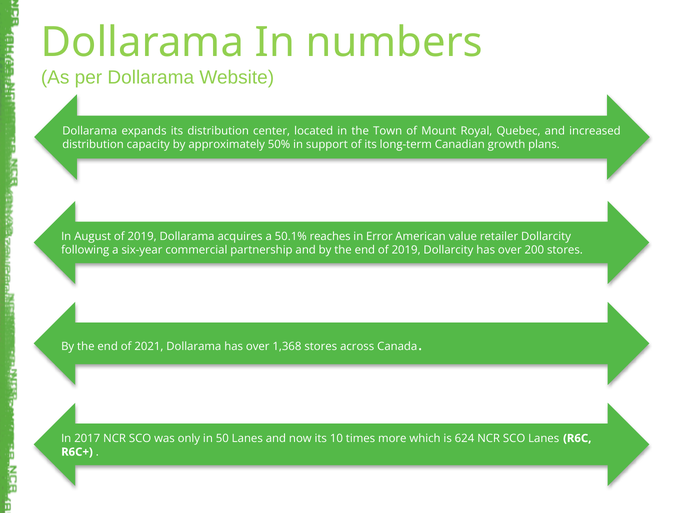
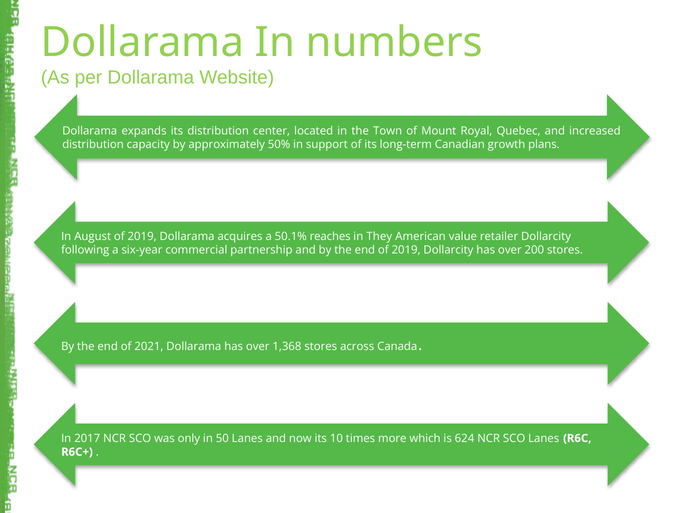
Error: Error -> They (379, 236)
